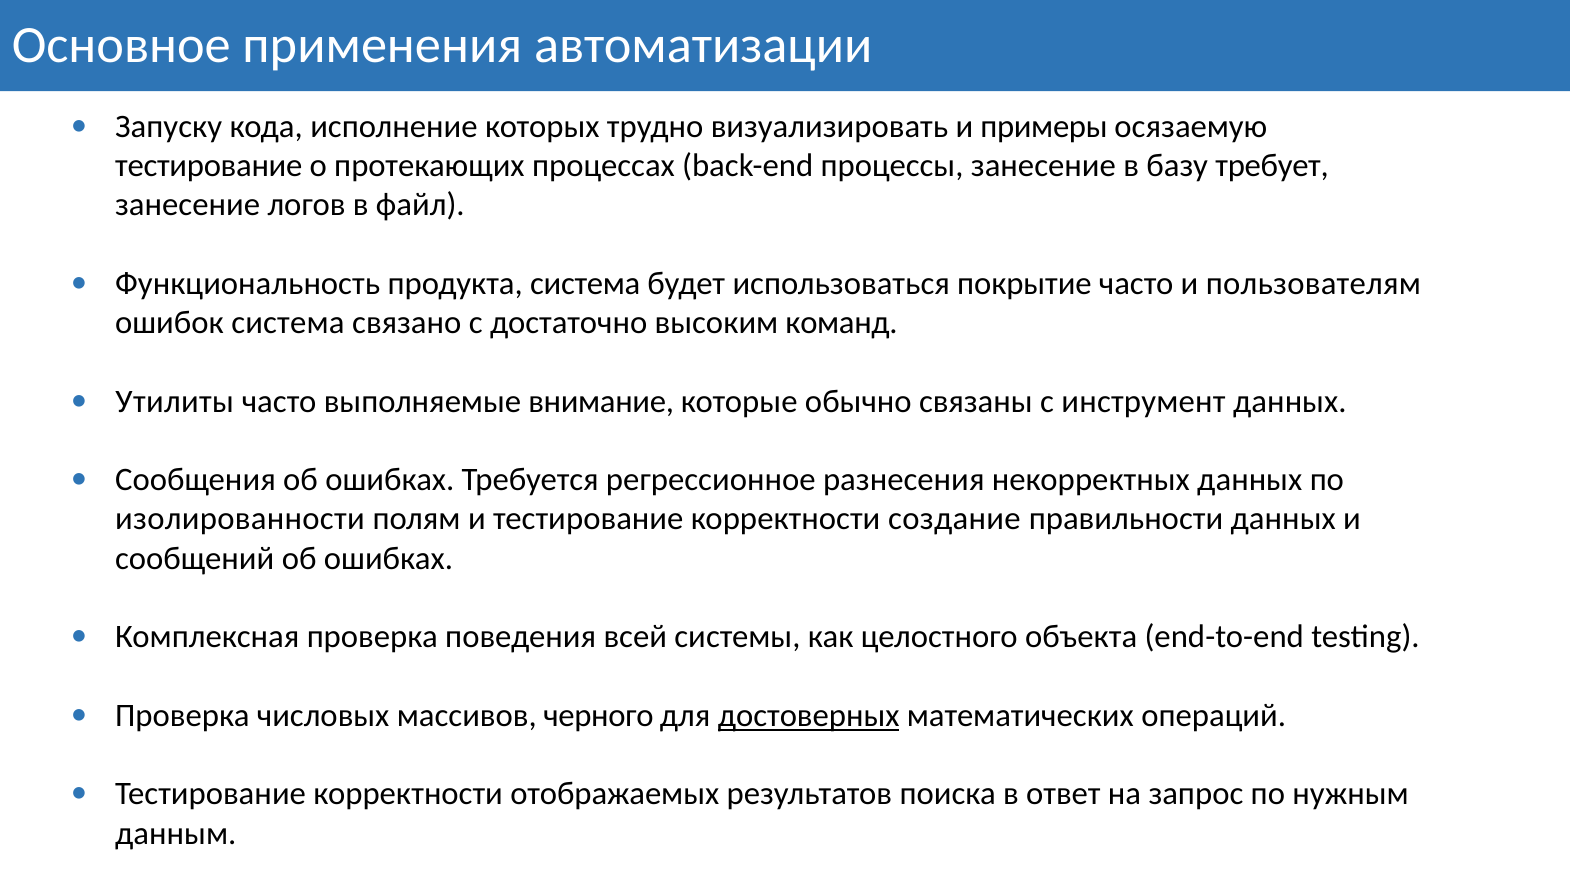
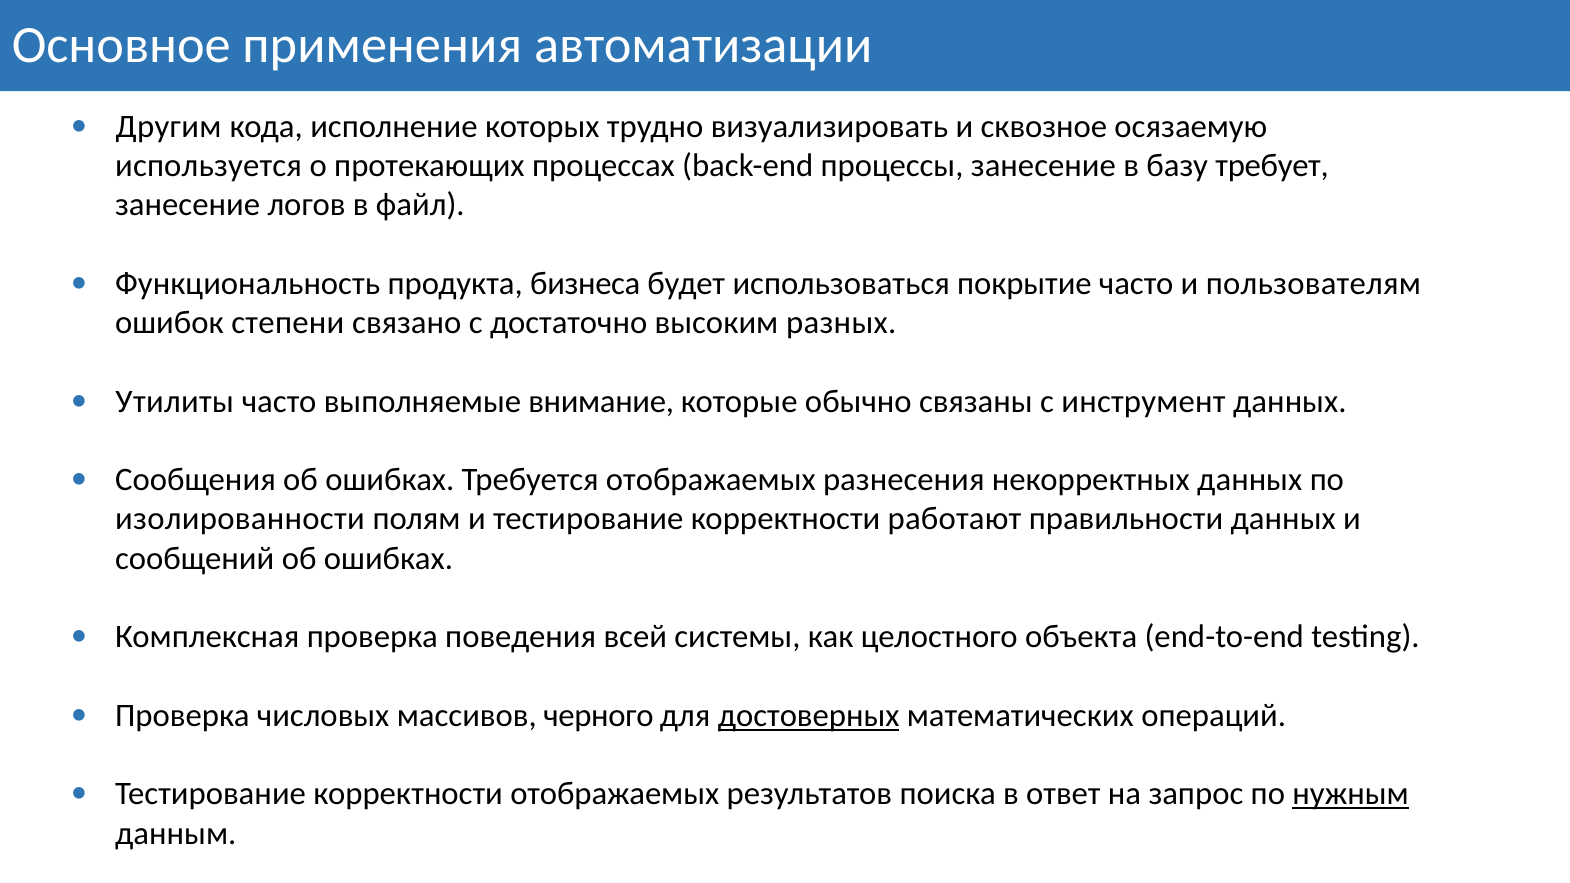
Запуску: Запуску -> Другим (169, 127)
примеры: примеры -> сквозное (1044, 127)
тестирование: тестирование -> используется (209, 166)
продукта система: система -> бизнеса (585, 284)
ошибок система: система -> степени (288, 323)
команд: команд -> разных (841, 323)
Требуется регрессионное: регрессионное -> отображаемых (711, 480)
создание: создание -> работают (954, 519)
нужным underline: none -> present (1351, 794)
